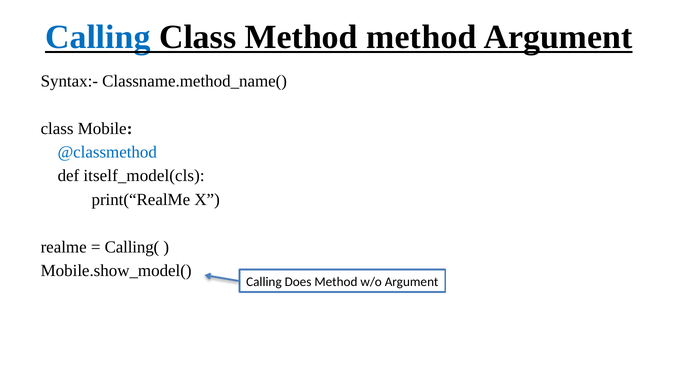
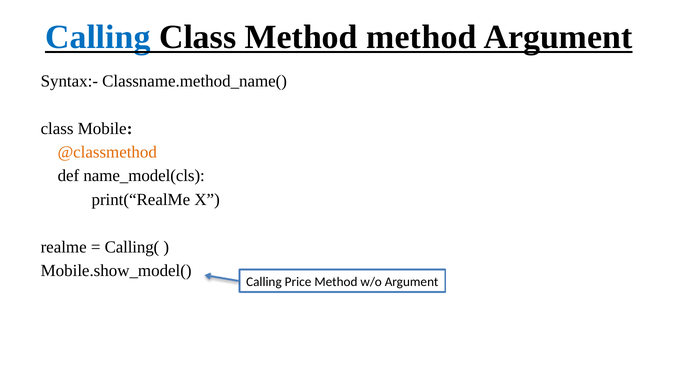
@classmethod colour: blue -> orange (107, 152)
itself_model(cls: itself_model(cls -> name_model(cls (144, 176)
Does: Does -> Price (298, 282)
